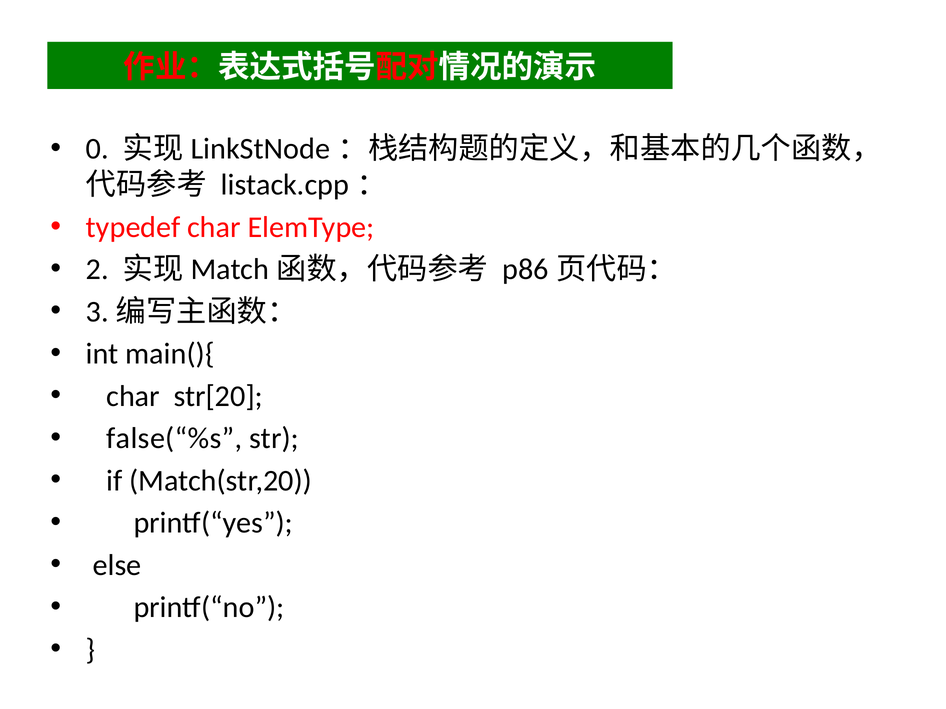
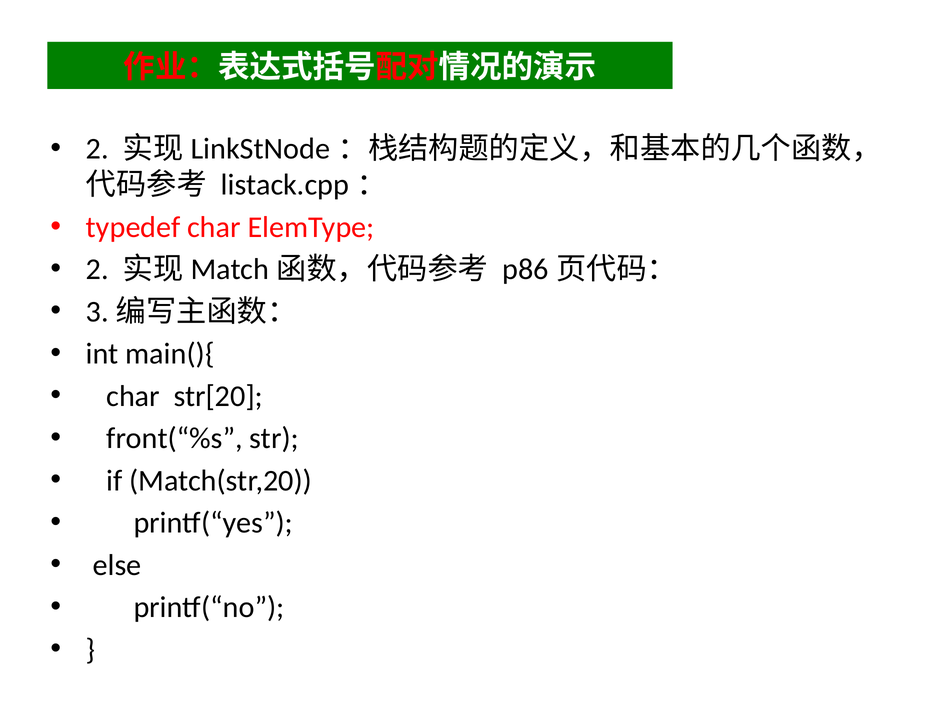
0: 0 -> 2 (97, 149)
false(“%s: false(“%s -> front(“%s (175, 439)
